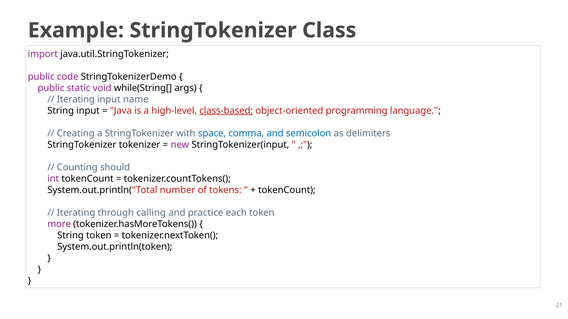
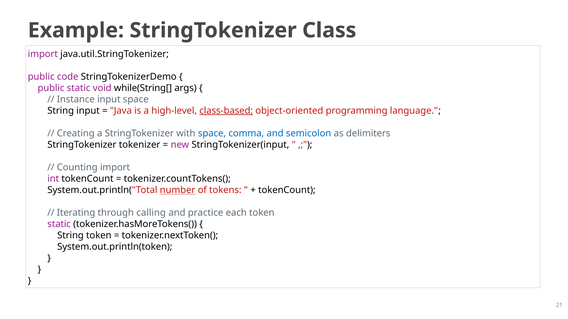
Iterating: Iterating -> Instance (76, 100)
input name: name -> space (136, 100)
Counting should: should -> import (115, 168)
number underline: none -> present (178, 190)
more: more -> static (59, 224)
